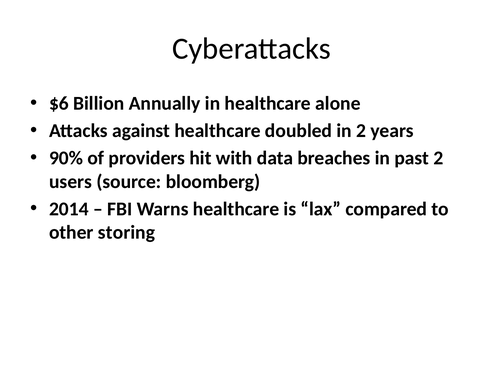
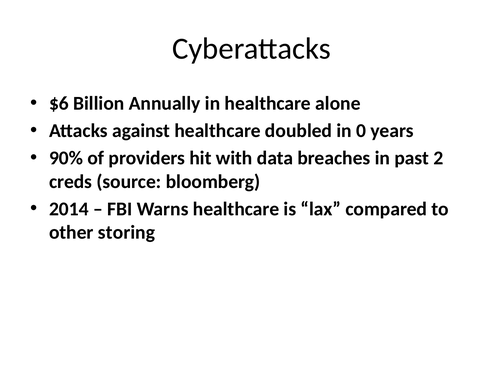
in 2: 2 -> 0 (361, 131)
users: users -> creds (71, 182)
